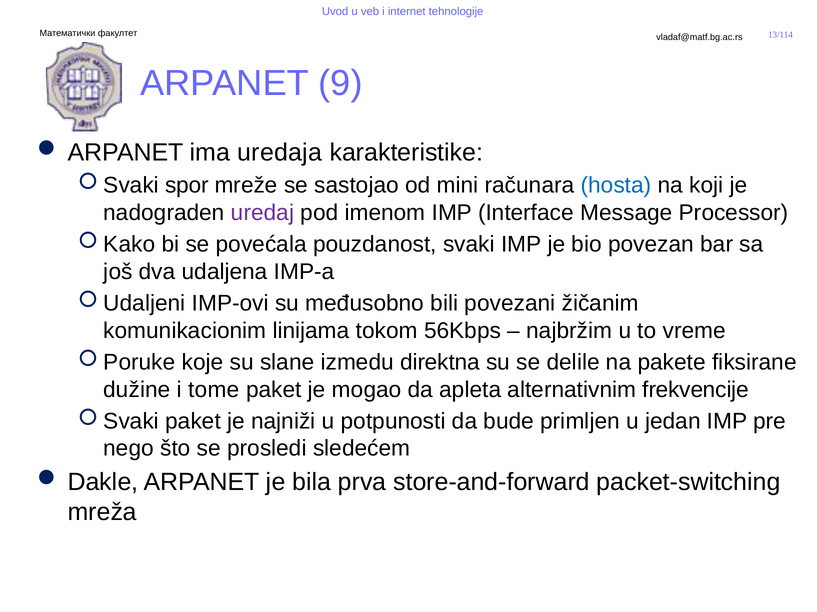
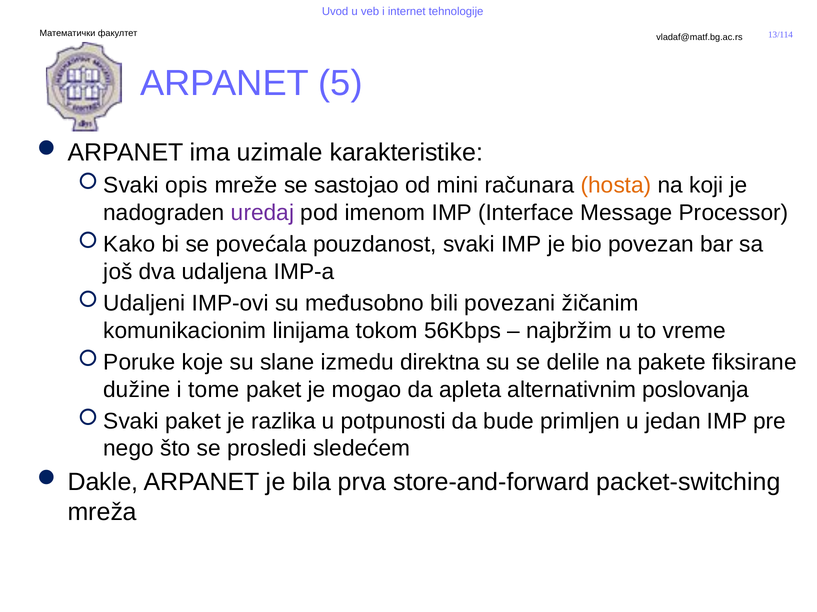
9: 9 -> 5 (341, 83)
uredaja: uredaja -> uzimale (280, 153)
spor: spor -> opis (187, 186)
hosta colour: blue -> orange (616, 186)
frekvencije: frekvencije -> poslovanja (696, 390)
najniži: najniži -> razlika (283, 422)
